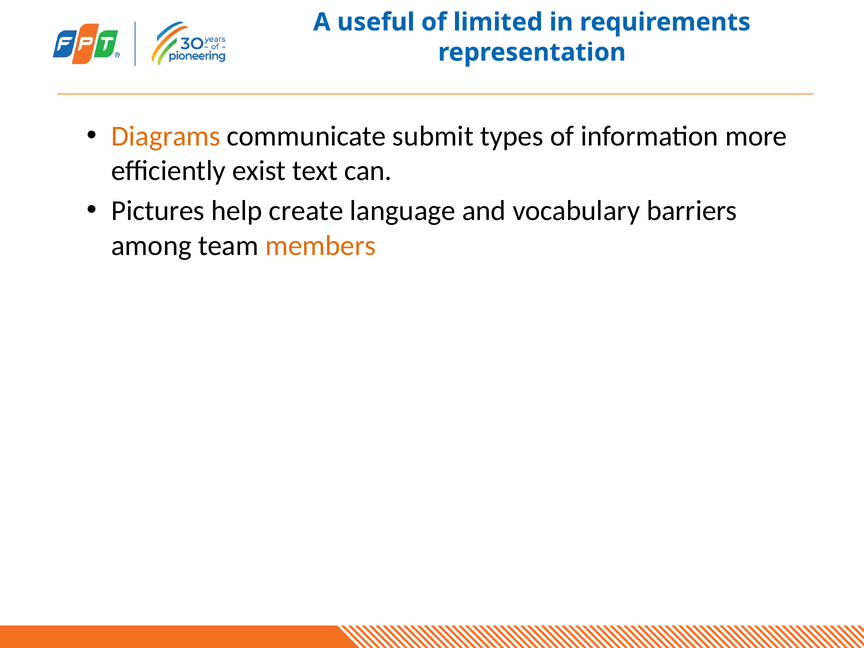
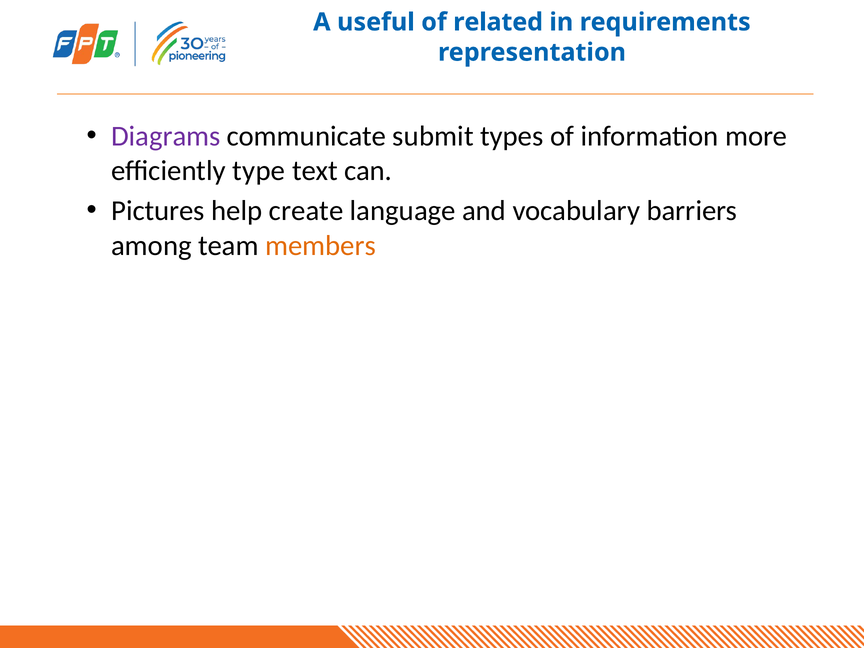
limited: limited -> related (498, 22)
Diagrams colour: orange -> purple (166, 136)
exist: exist -> type (259, 171)
